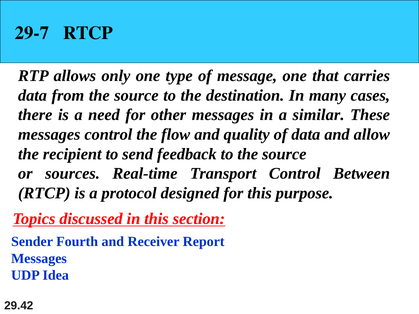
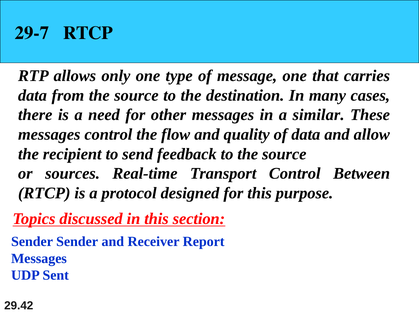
Sender Fourth: Fourth -> Sender (77, 242)
Idea: Idea -> Sent (56, 275)
